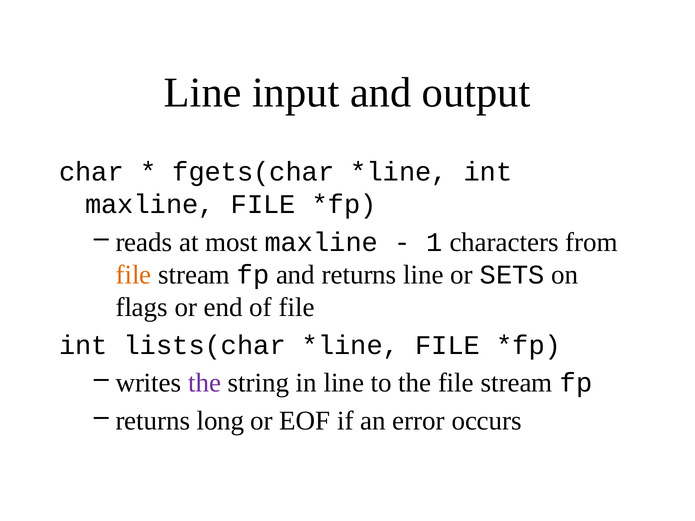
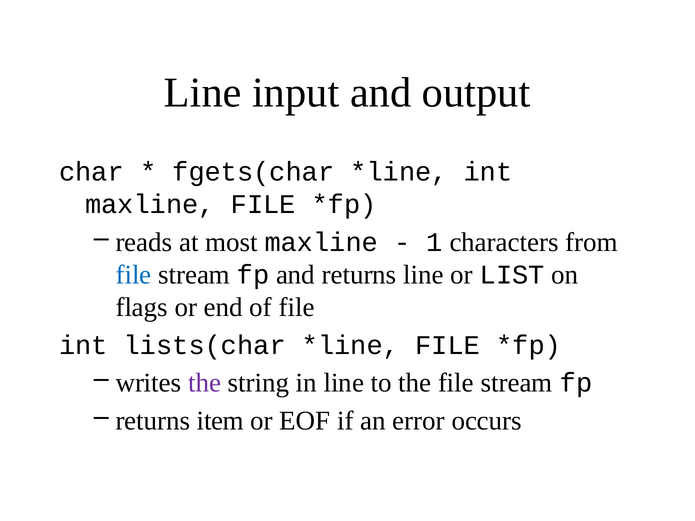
file colour: orange -> blue (133, 275)
SETS: SETS -> LIST (512, 275)
long: long -> item (220, 421)
